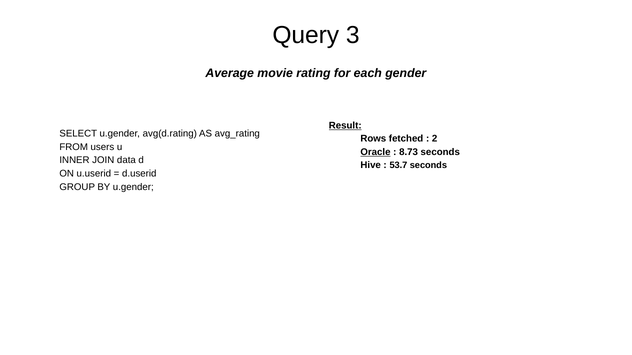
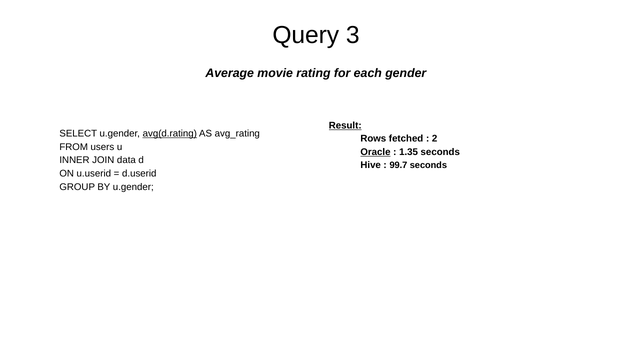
avg(d.rating underline: none -> present (170, 134)
8.73: 8.73 -> 1.35 (409, 152)
53.7: 53.7 -> 99.7 (398, 166)
